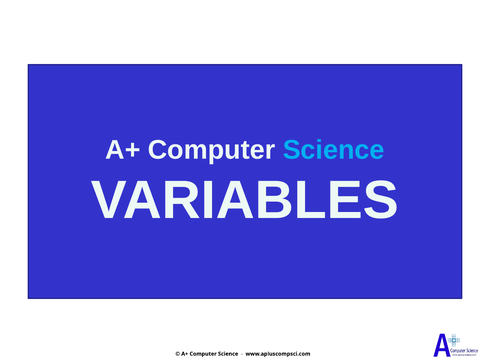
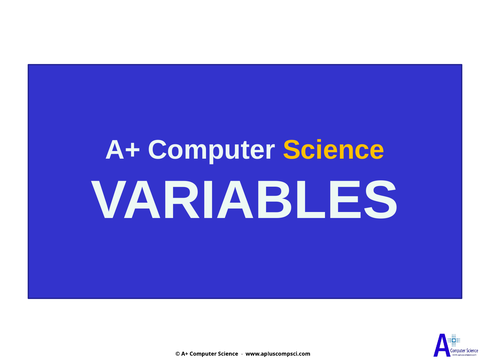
Science colour: light blue -> yellow (334, 150)
